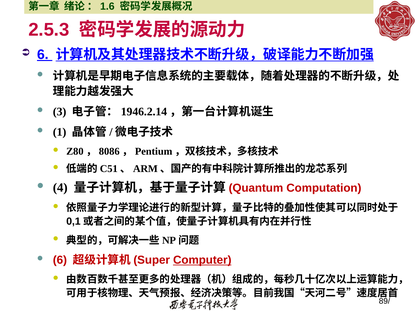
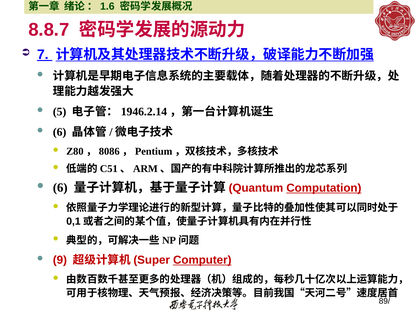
2.5.3: 2.5.3 -> 8.8.7 (49, 30)
6: 6 -> 7 (43, 54)
3: 3 -> 5 (60, 112)
1: 1 -> 6 (60, 132)
4: 4 -> 6 (60, 188)
Computation underline: none -> present (324, 188)
6: 6 -> 9 (60, 260)
